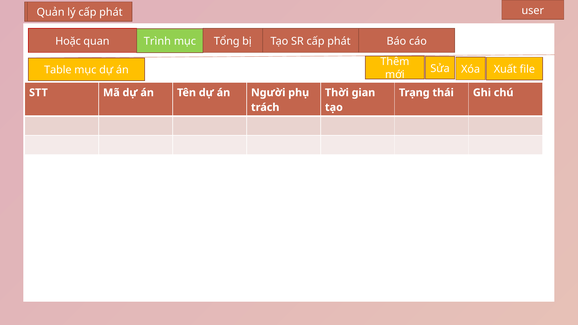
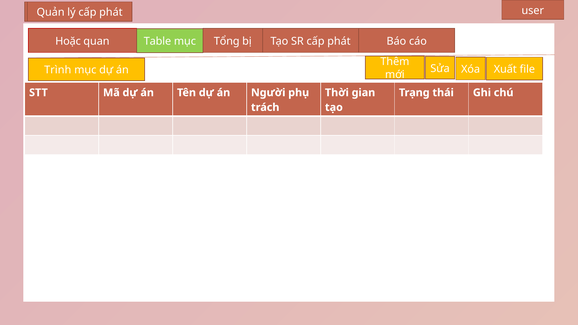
Trình: Trình -> Table (157, 41)
Table: Table -> Trình (58, 70)
